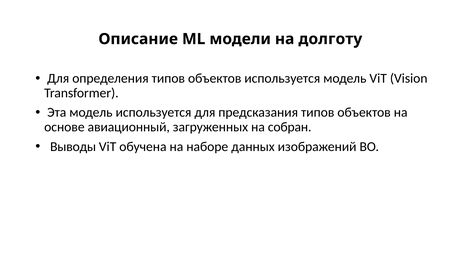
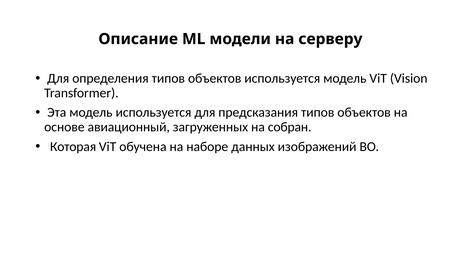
долготу: долготу -> серверу (330, 39)
Выводы: Выводы -> Которая (73, 147)
